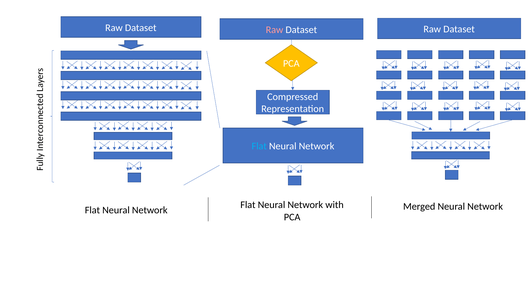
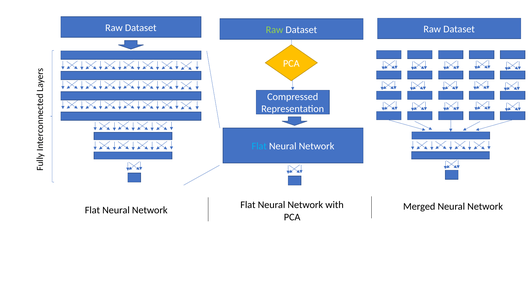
Raw colour: pink -> light green (275, 30)
